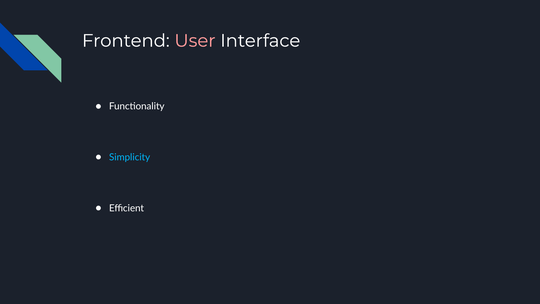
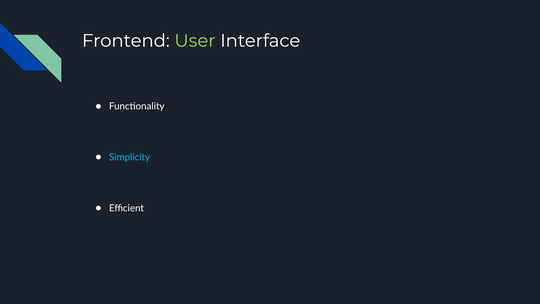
User colour: pink -> light green (195, 41)
